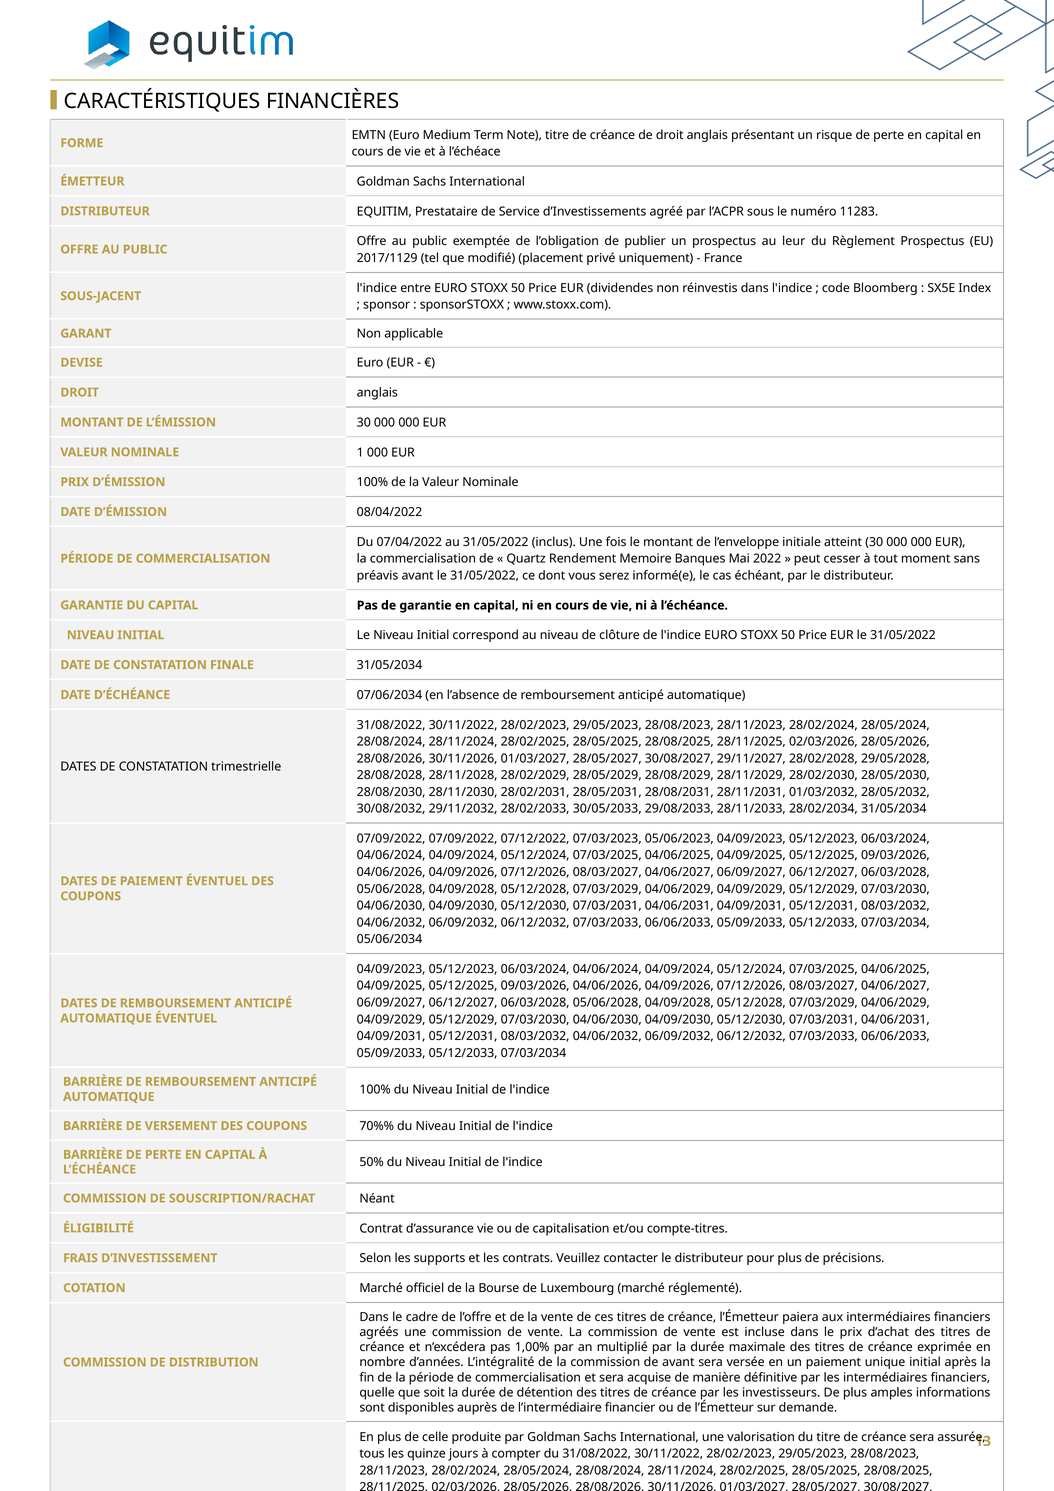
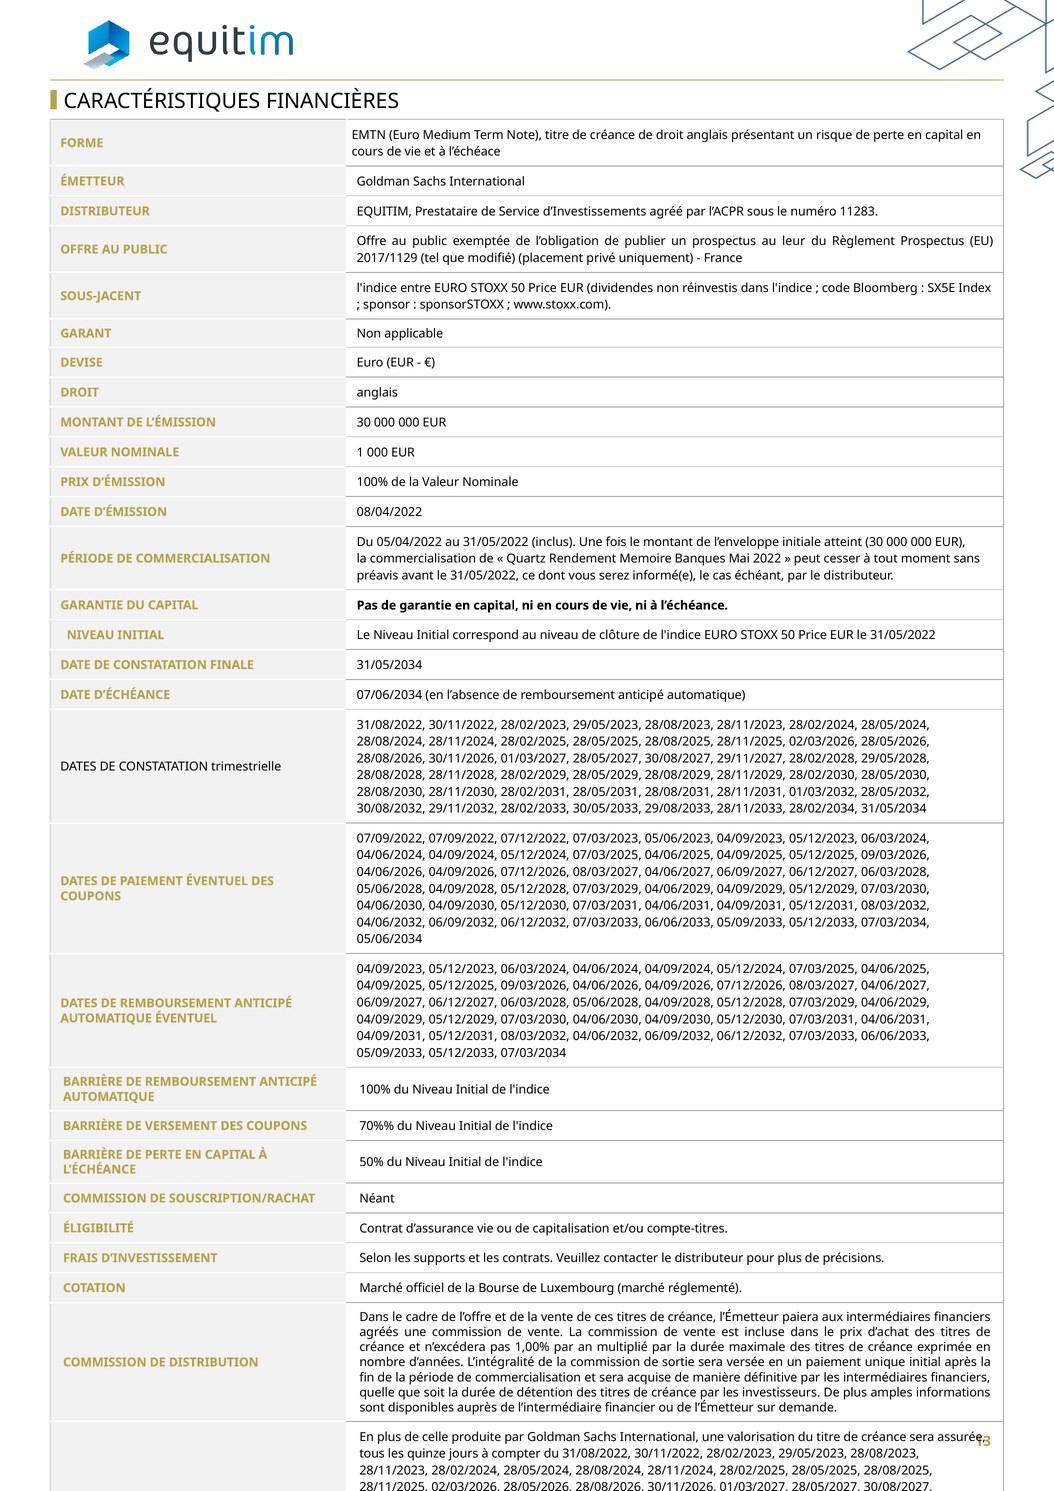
07/04/2022: 07/04/2022 -> 05/04/2022 (409, 542)
de avant: avant -> sortie (678, 1362)
